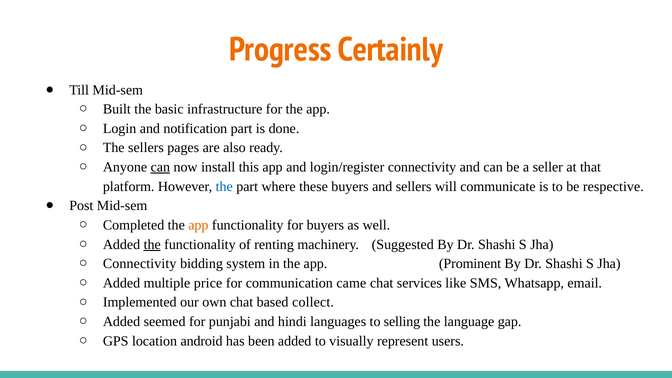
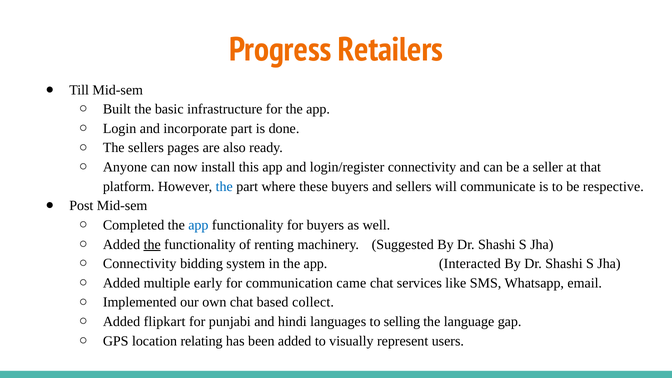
Certainly: Certainly -> Retailers (390, 50)
notification: notification -> incorporate (195, 129)
can underline: present -> none (160, 167)
app colour: orange -> blue (198, 225)
Prominent: Prominent -> Interacted (470, 264)
price: price -> early (208, 283)
seemed: seemed -> flipkart (165, 322)
android: android -> relating (202, 341)
